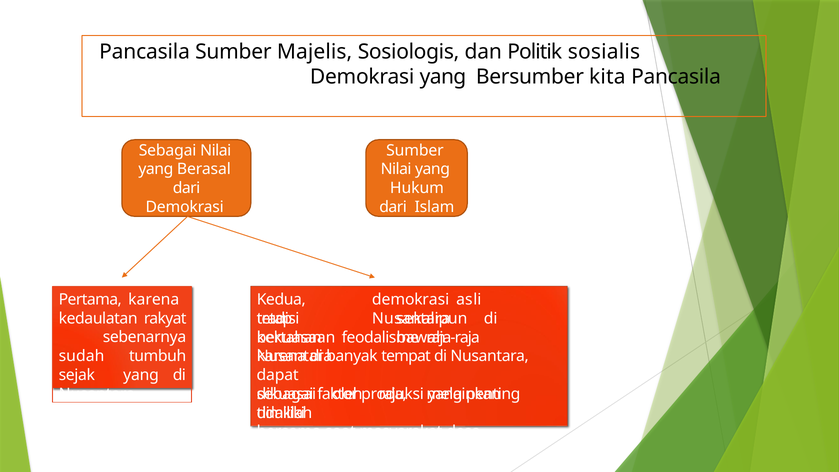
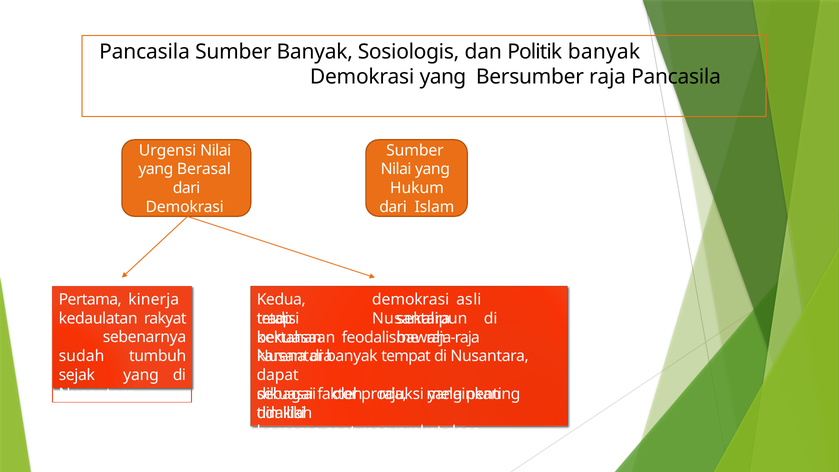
Sumber Majelis: Majelis -> Banyak (315, 52)
Politik sosialis: sosialis -> banyak (604, 52)
Bersumber kita: kita -> raja (608, 77)
Sebagai: Sebagai -> Urgensi (168, 150)
Pertama karena: karena -> kinerja (154, 299)
